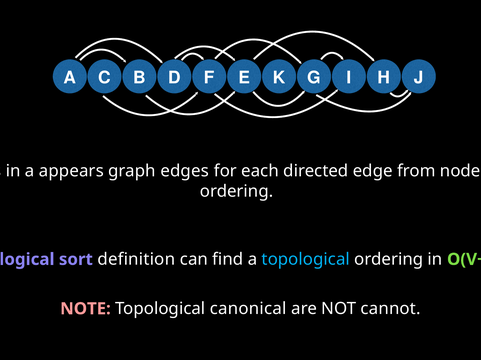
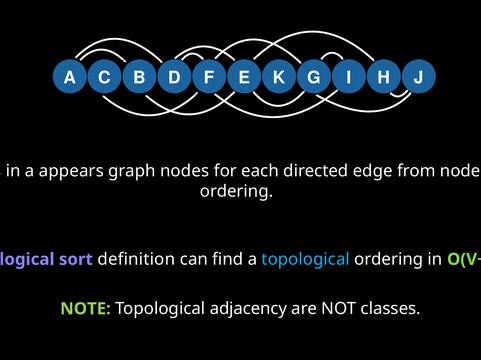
graph edges: edges -> nodes (185, 171)
NOTE colour: pink -> light green (85, 309)
canonical: canonical -> adjacency (248, 309)
cannot: cannot -> classes (391, 309)
